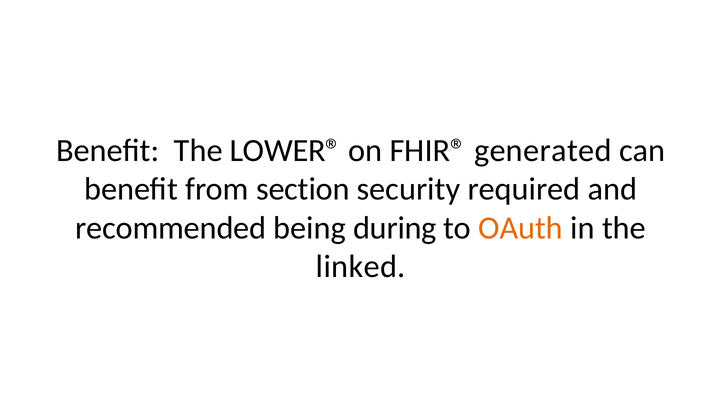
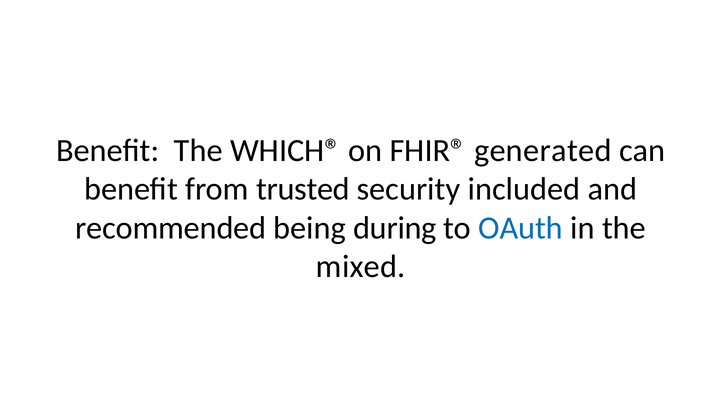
LOWER®: LOWER® -> WHICH® (286, 151)
section: section -> trusted (303, 189)
required: required -> included (524, 189)
OAuth colour: orange -> blue (521, 228)
linked: linked -> mixed (361, 267)
